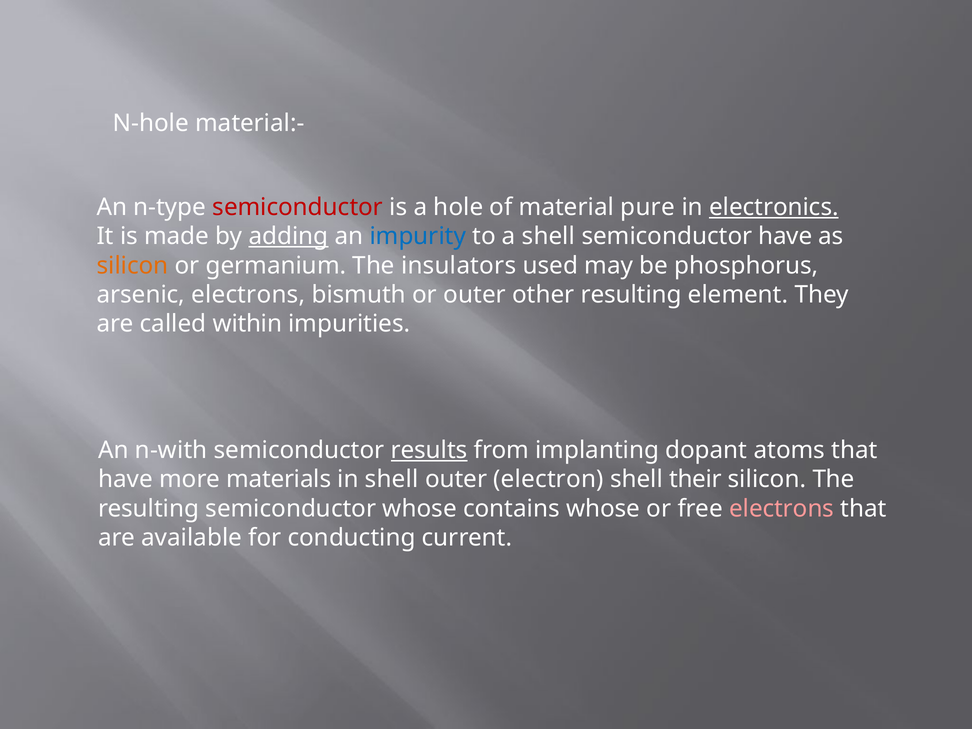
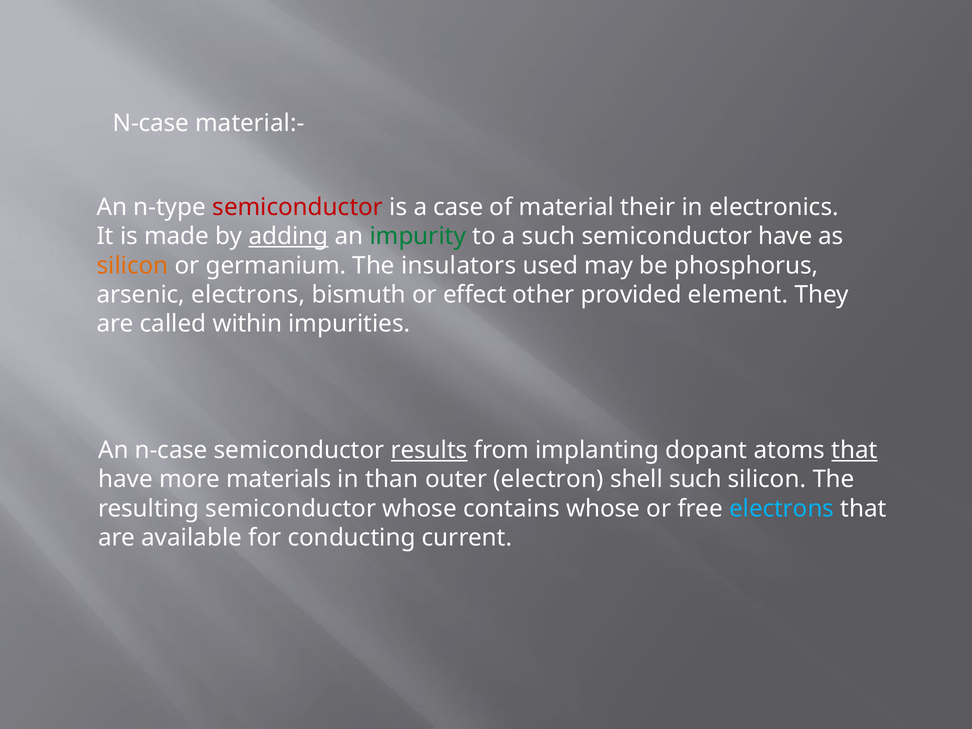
N-hole: N-hole -> N-case (151, 123)
hole: hole -> case (458, 207)
pure: pure -> their (648, 207)
electronics underline: present -> none (774, 207)
impurity colour: blue -> green (418, 236)
a shell: shell -> such (549, 236)
or outer: outer -> effect (475, 295)
other resulting: resulting -> provided (631, 295)
An n-with: n-with -> n-case (171, 450)
that underline: none -> present (854, 450)
in shell: shell -> than (392, 479)
shell their: their -> such (696, 479)
electrons colour: pink -> light blue (782, 509)
